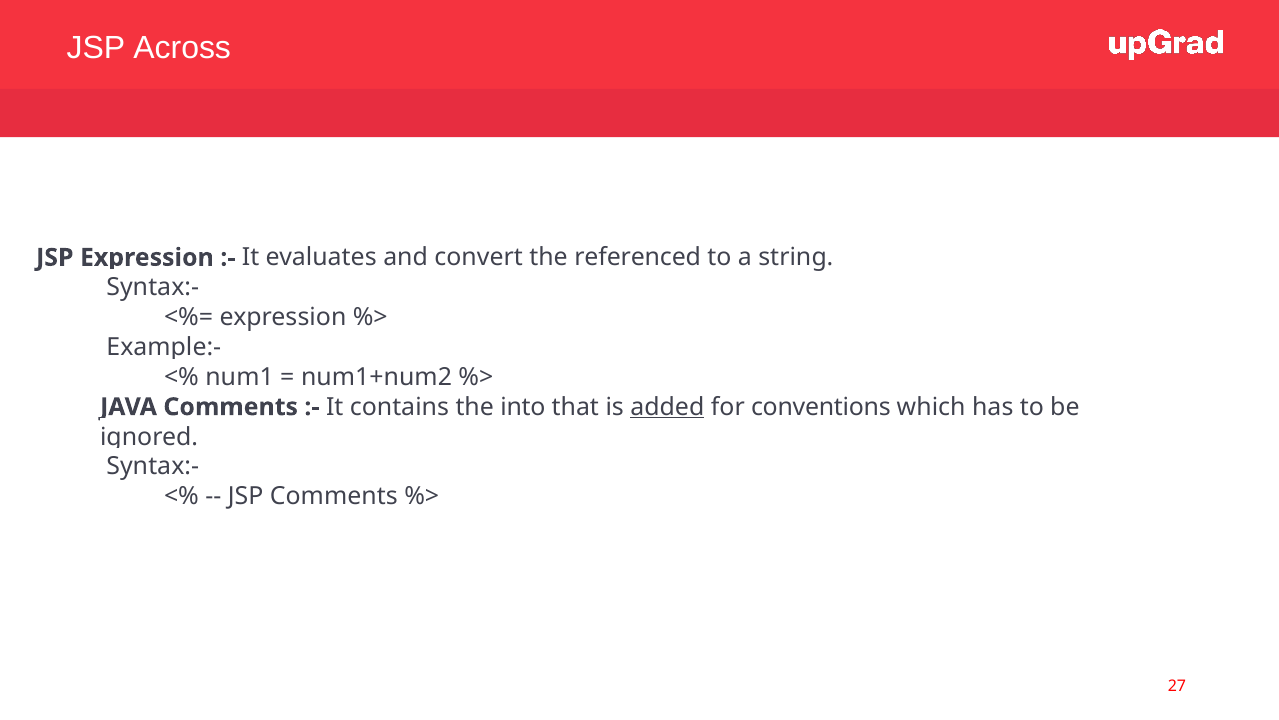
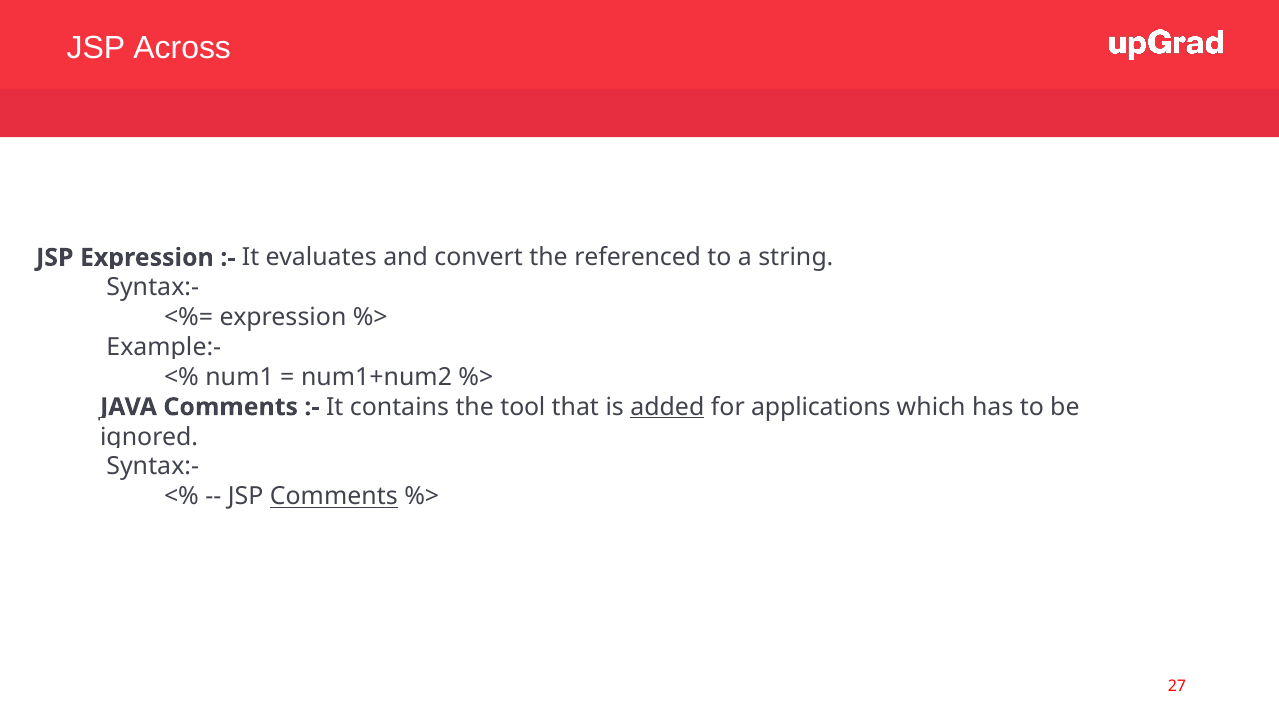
into: into -> tool (523, 407)
conventions: conventions -> applications (821, 407)
Comments underline: none -> present (334, 496)
